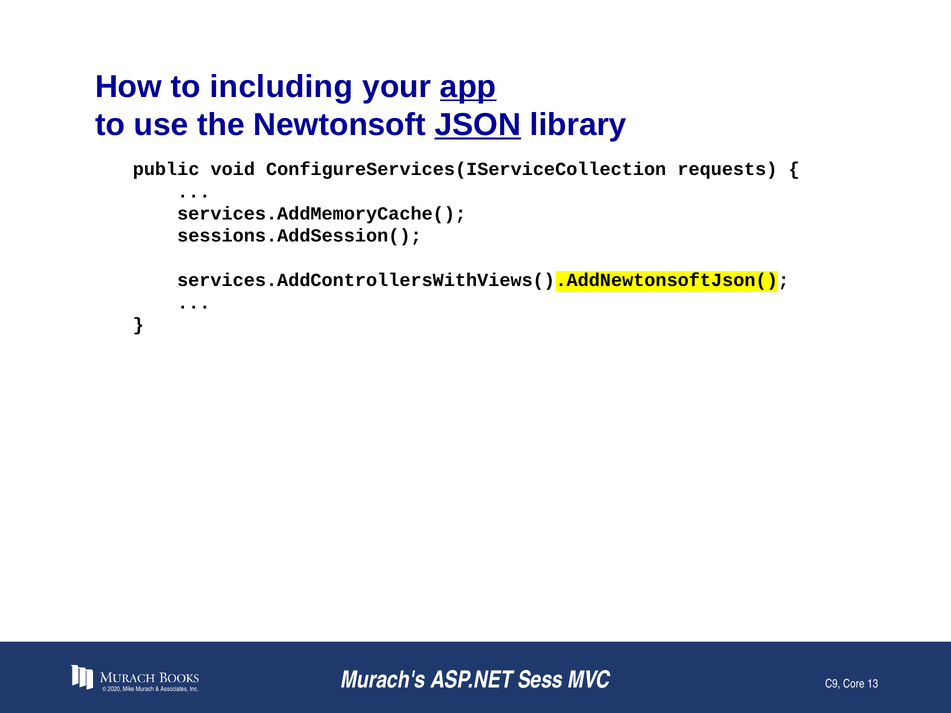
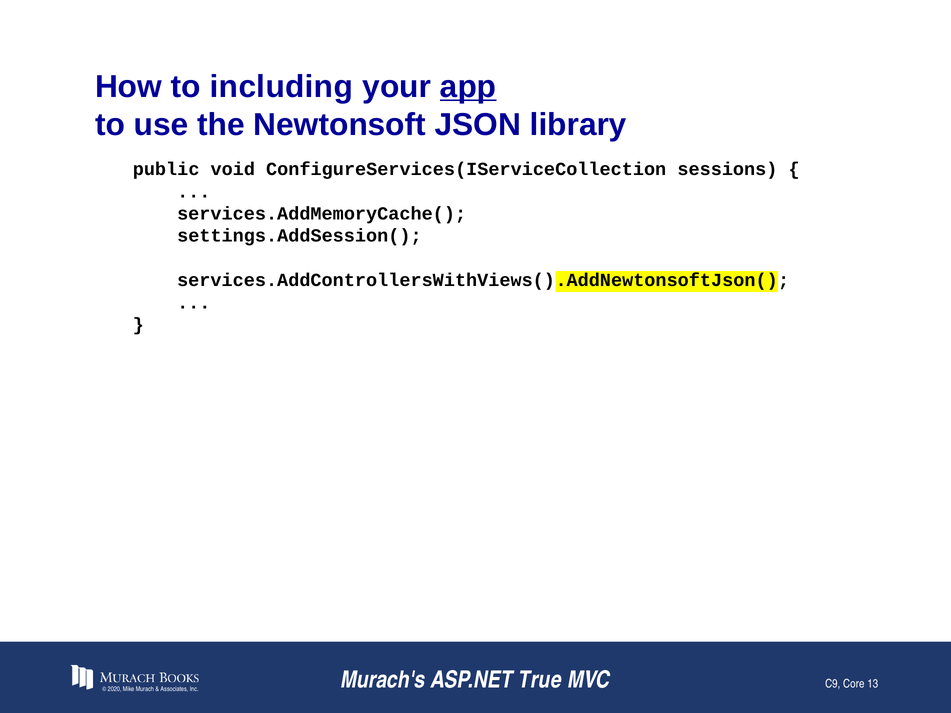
JSON underline: present -> none (478, 125)
requests: requests -> sessions (727, 169)
sessions.AddSession(: sessions.AddSession( -> settings.AddSession( (299, 236)
Sess: Sess -> True (540, 680)
